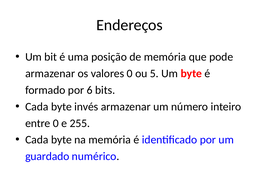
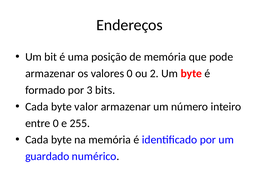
5: 5 -> 2 (154, 74)
6: 6 -> 3 (90, 90)
invés: invés -> valor (86, 107)
